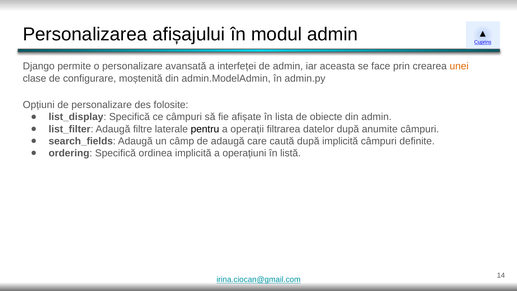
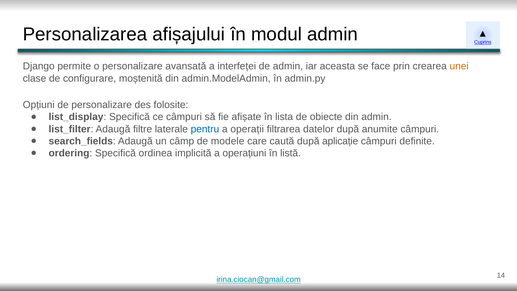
pentru colour: black -> blue (205, 129)
de adaugă: adaugă -> modele (228, 141)
după implicită: implicită -> aplicație (340, 141)
